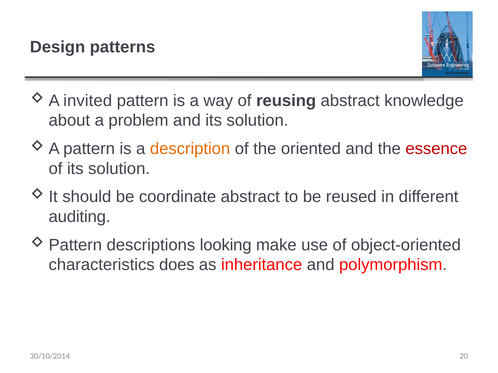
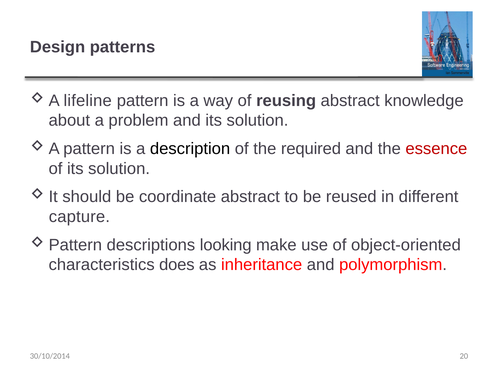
invited: invited -> lifeline (88, 101)
description colour: orange -> black (190, 149)
oriented: oriented -> required (311, 149)
auditing: auditing -> capture (79, 217)
